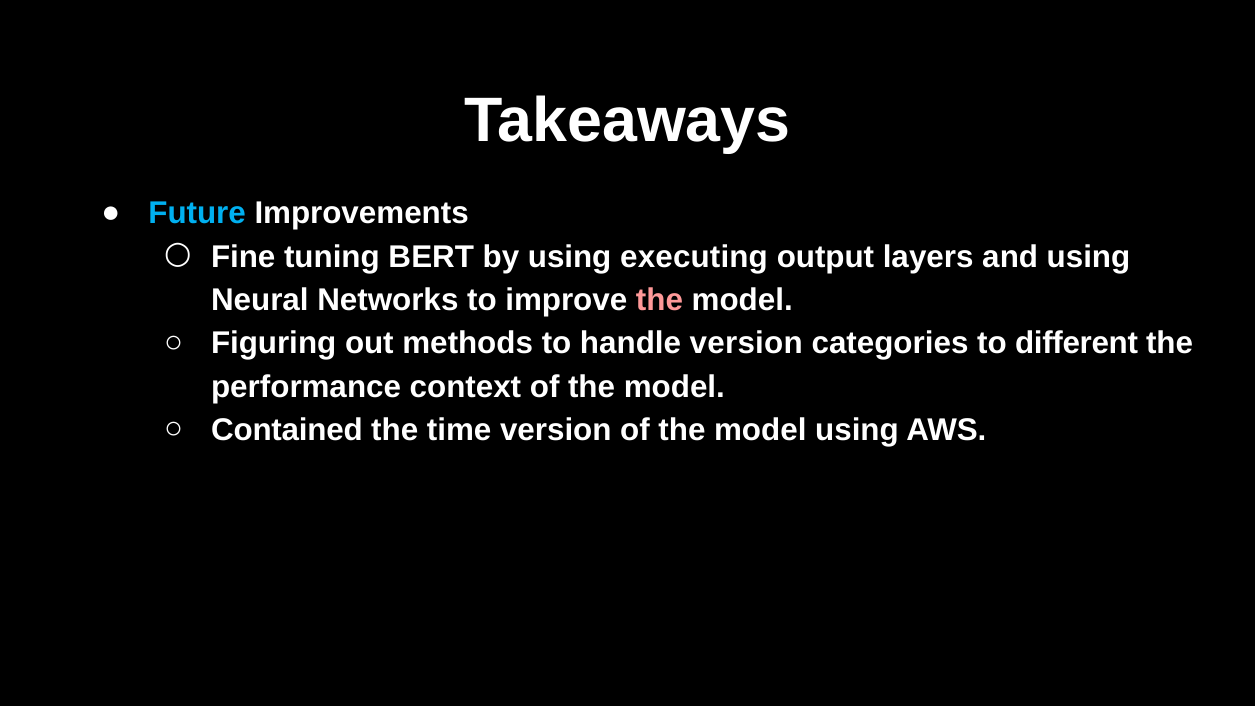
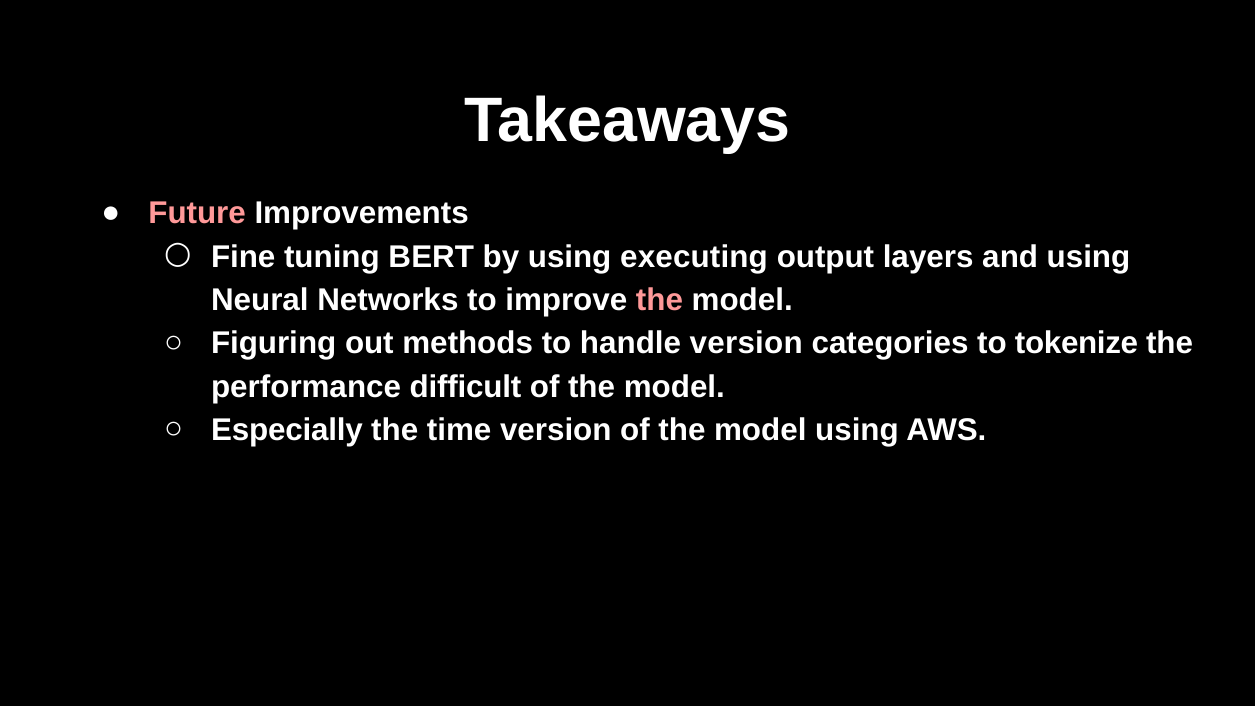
Future colour: light blue -> pink (197, 214)
different: different -> tokenize (1077, 343)
context: context -> difficult (466, 387)
Contained: Contained -> Especially (287, 430)
